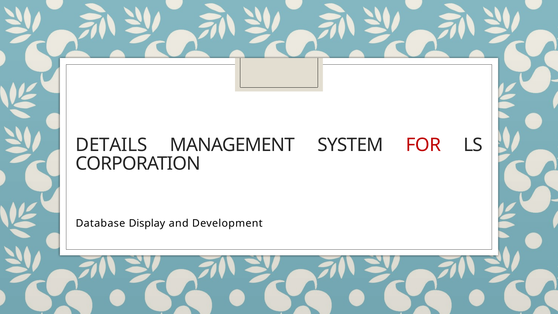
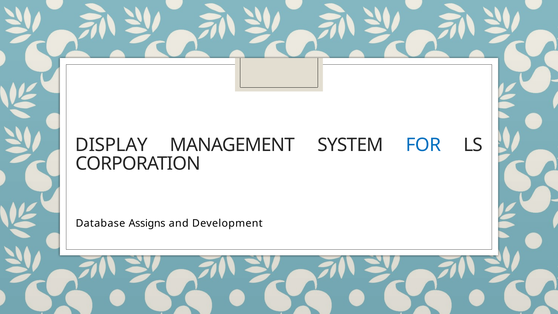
DETAILS: DETAILS -> DISPLAY (111, 145)
FOR colour: red -> blue (423, 145)
Display: Display -> Assigns (147, 223)
